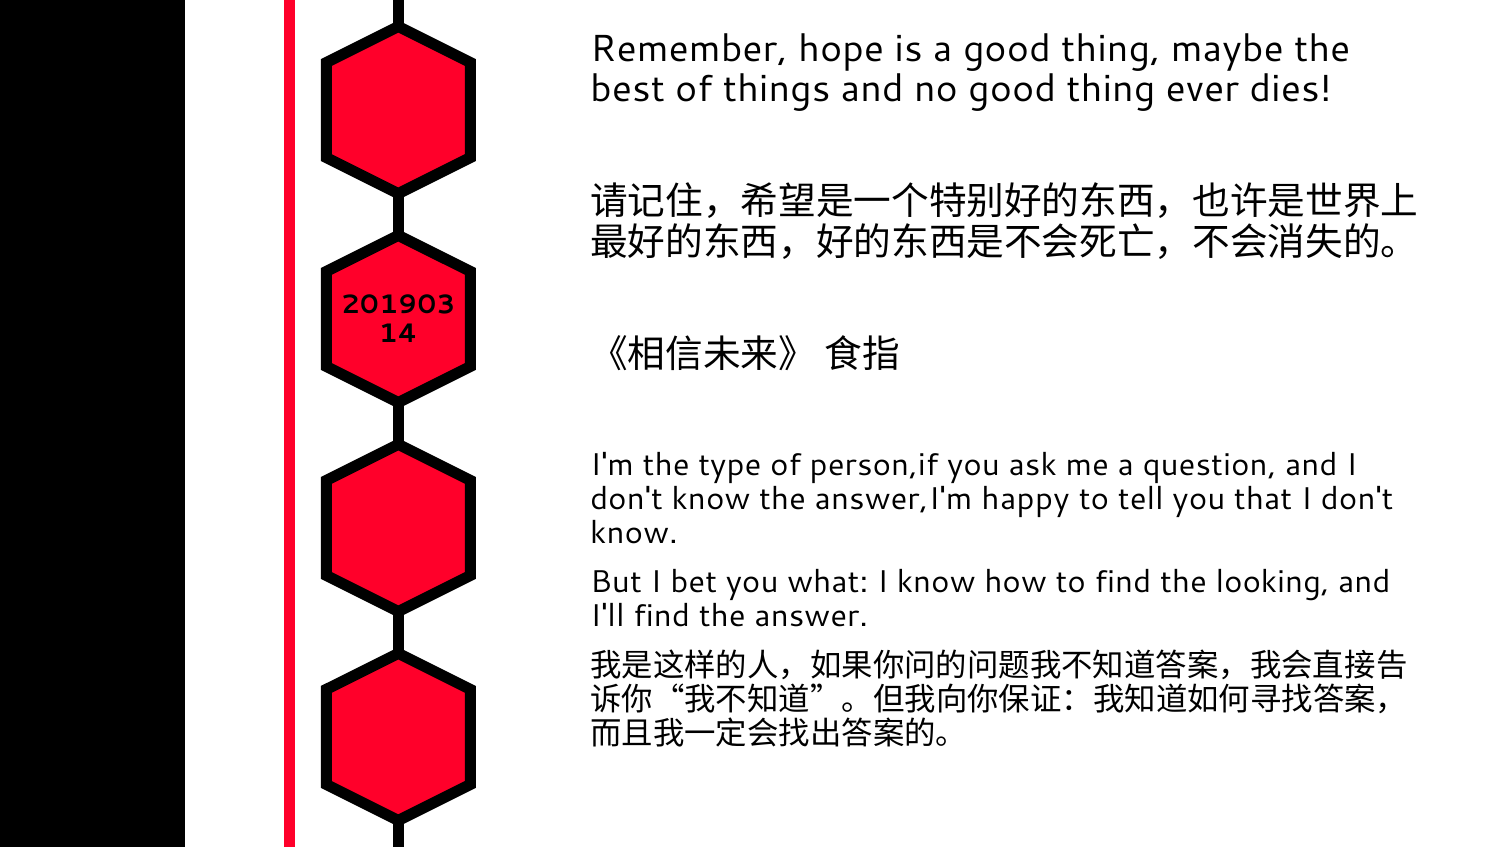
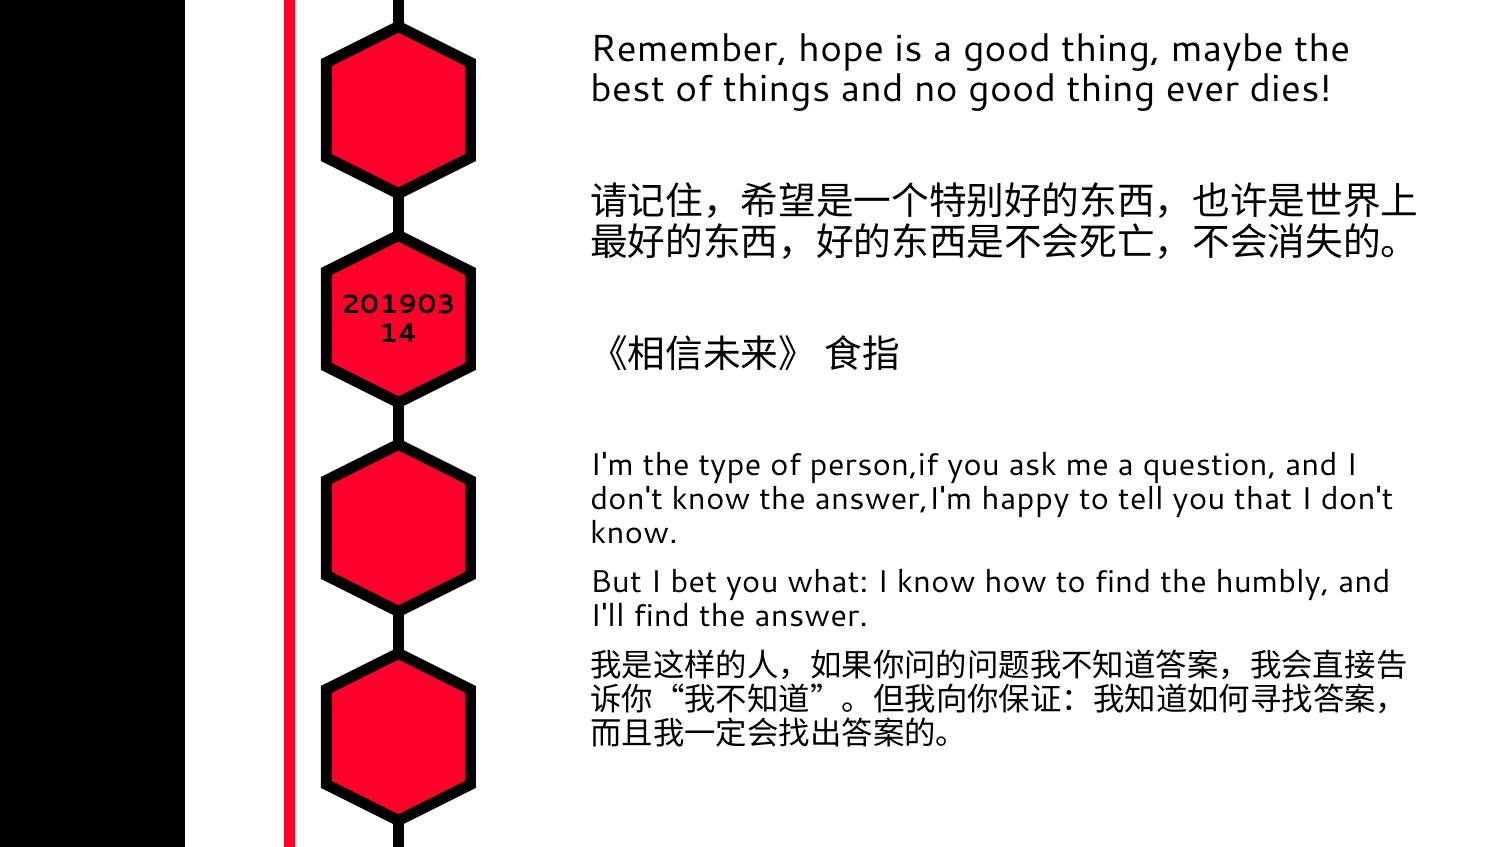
looking: looking -> humbly (1273, 582)
